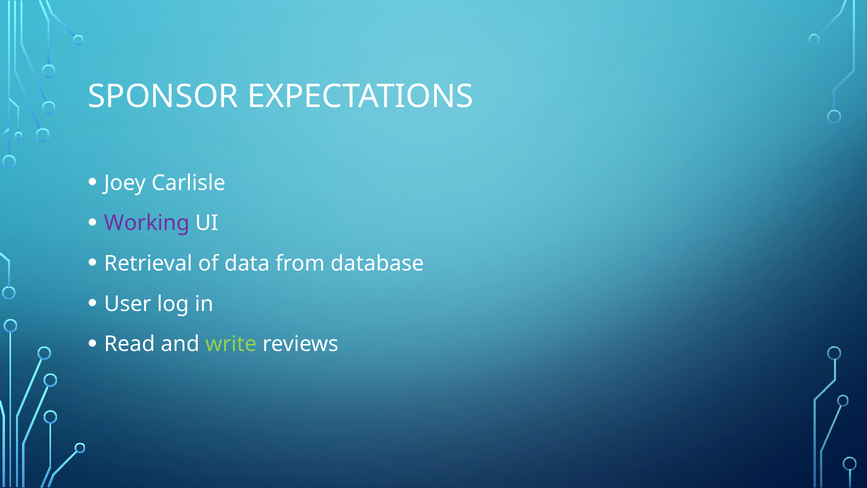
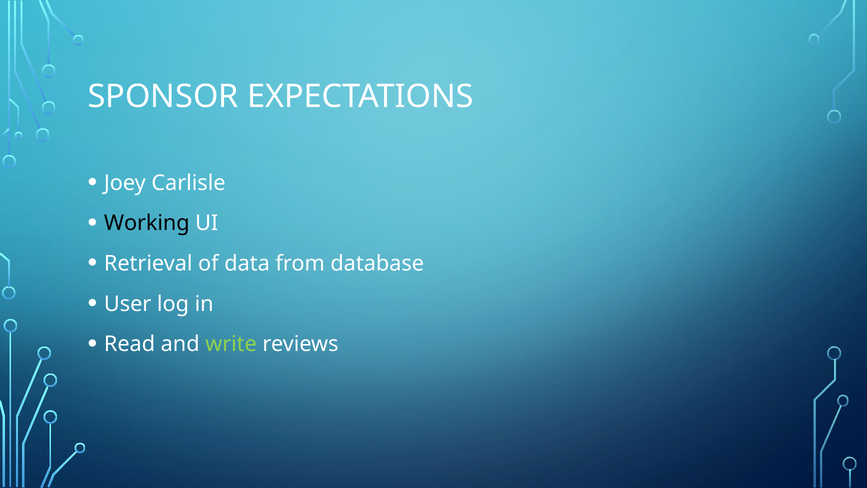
Working colour: purple -> black (147, 223)
